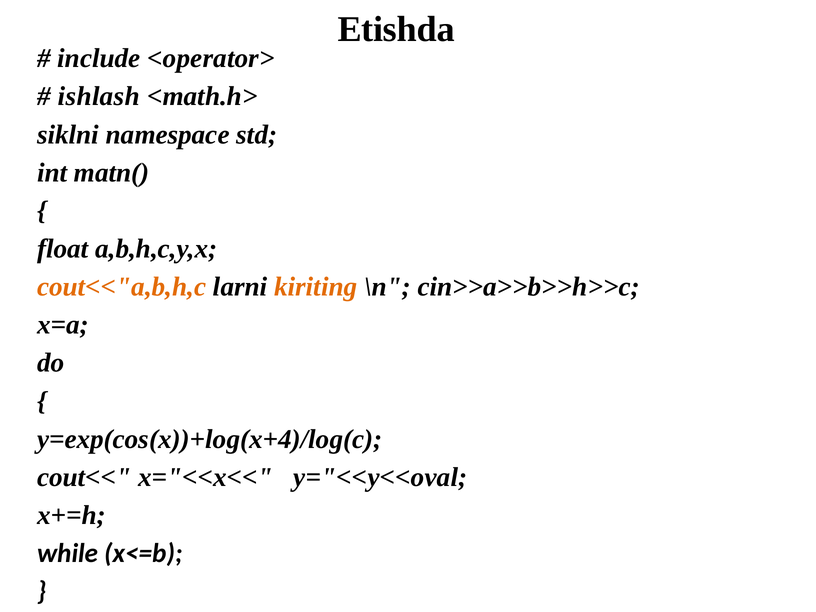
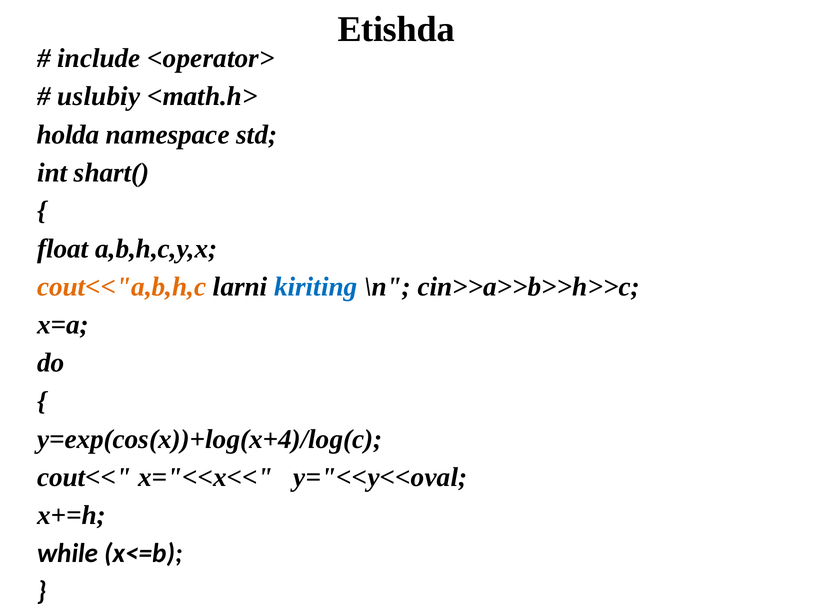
ishlash: ishlash -> uslubiy (99, 96)
siklni: siklni -> holda (68, 135)
matn(: matn( -> shart( (112, 173)
kiriting colour: orange -> blue (316, 287)
